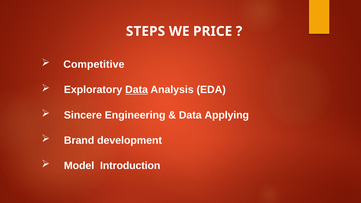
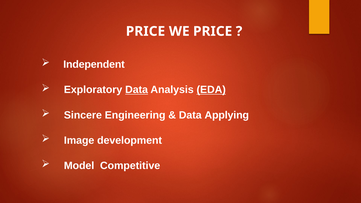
STEPS: STEPS -> PRICE (145, 31)
Competitive: Competitive -> Independent (94, 64)
EDA underline: none -> present (211, 90)
Brand: Brand -> Image (79, 140)
Introduction: Introduction -> Competitive (130, 166)
